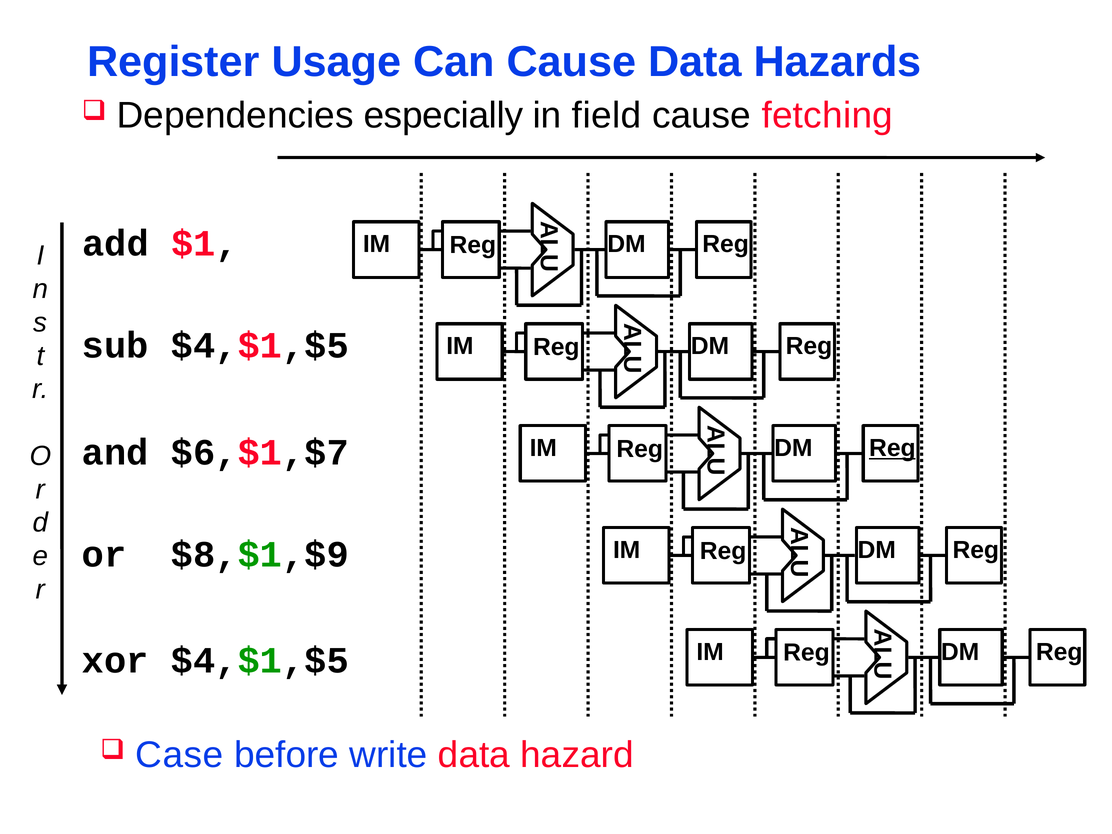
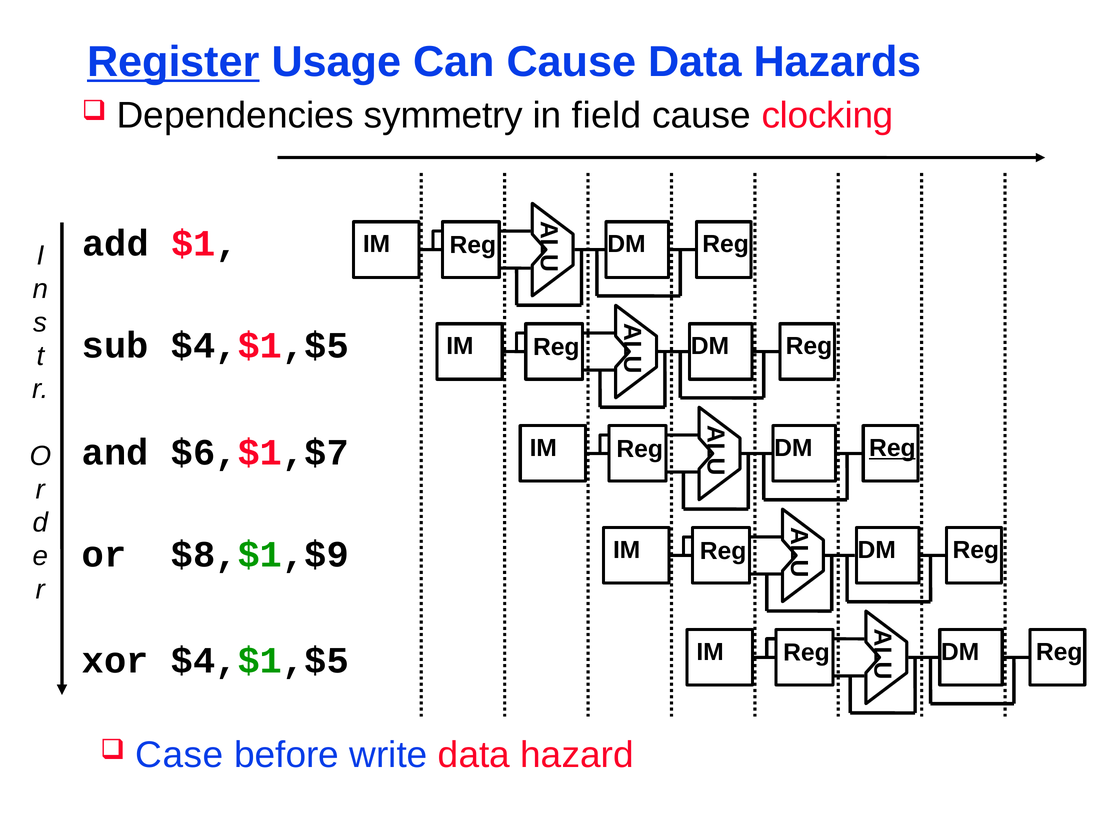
Register underline: none -> present (173, 62)
especially: especially -> symmetry (443, 116)
fetching: fetching -> clocking (828, 116)
